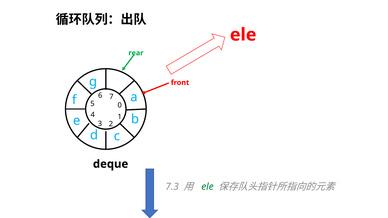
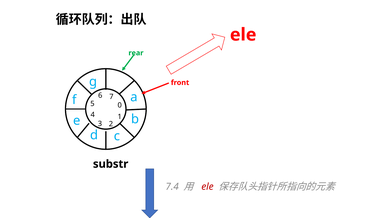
deque: deque -> substr (111, 164)
7.3: 7.3 -> 7.4 (172, 187)
ele colour: green -> red (207, 187)
